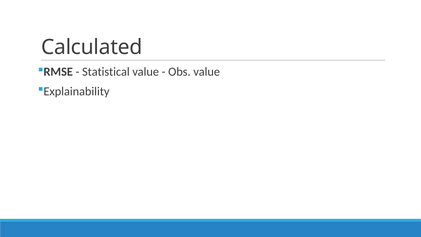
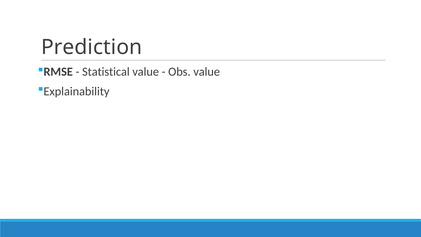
Calculated: Calculated -> Prediction (92, 47)
